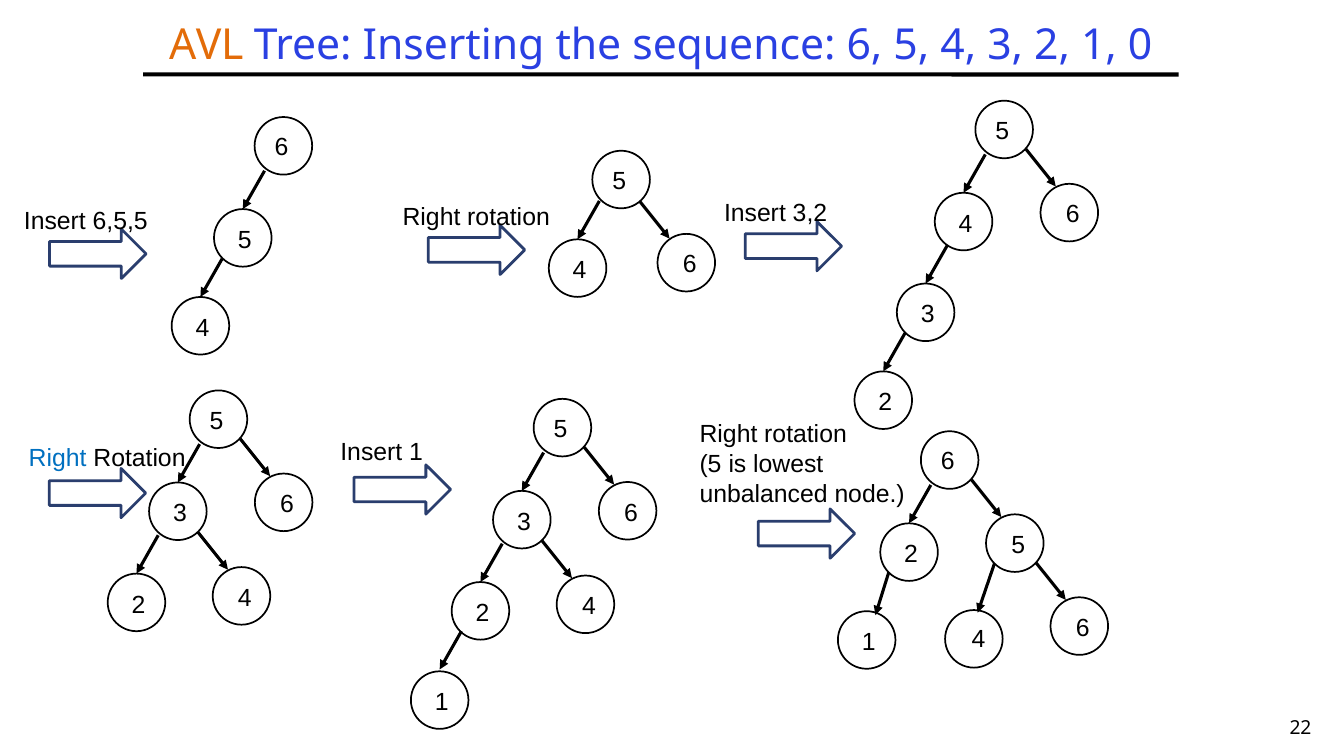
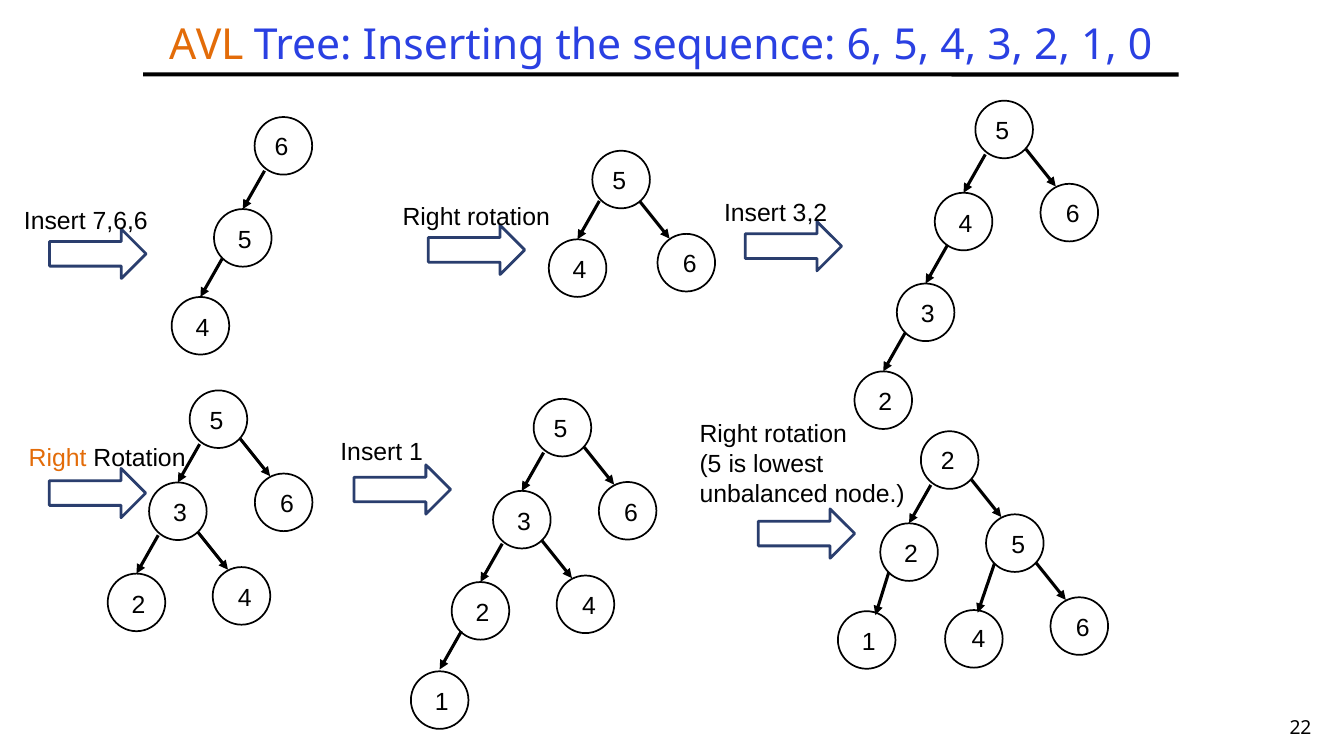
6,5,5: 6,5,5 -> 7,6,6 (120, 221)
1 6: 6 -> 2 (948, 462)
Right colour: blue -> orange (58, 458)
